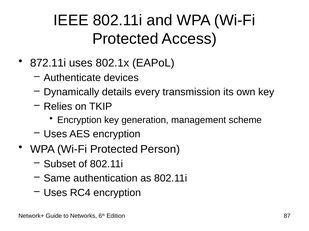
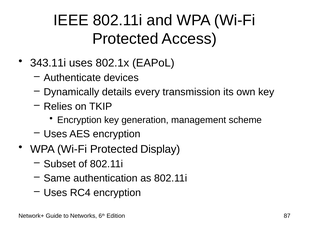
872.11i: 872.11i -> 343.11i (48, 63)
Person: Person -> Display (160, 150)
